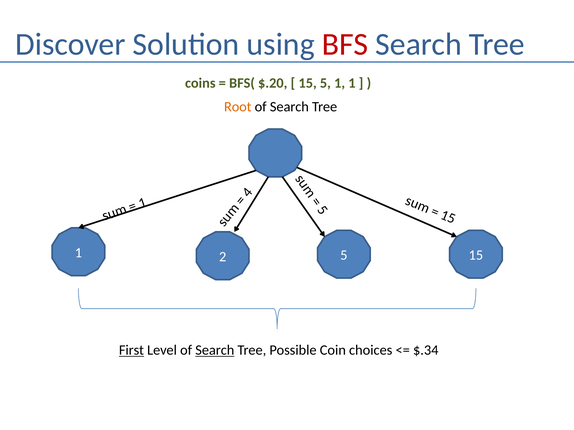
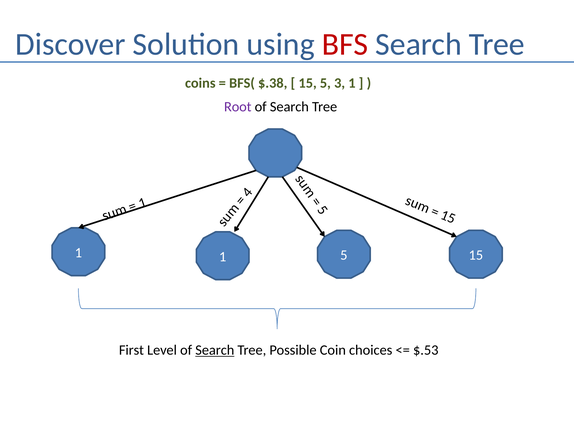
$.20: $.20 -> $.38 (273, 83)
5 1: 1 -> 3 (340, 83)
Root colour: orange -> purple (238, 107)
1 2: 2 -> 1 (223, 257)
First underline: present -> none (131, 351)
$.34: $.34 -> $.53 (426, 351)
